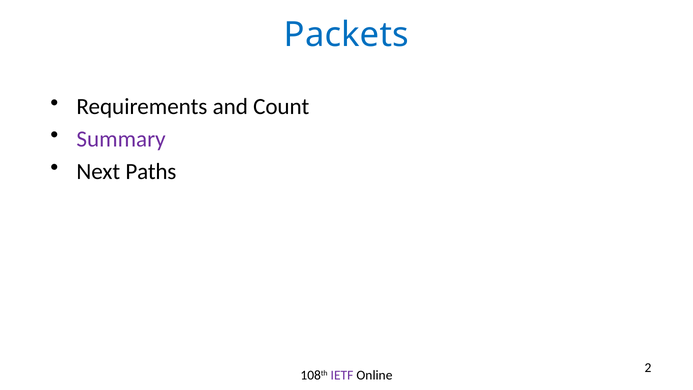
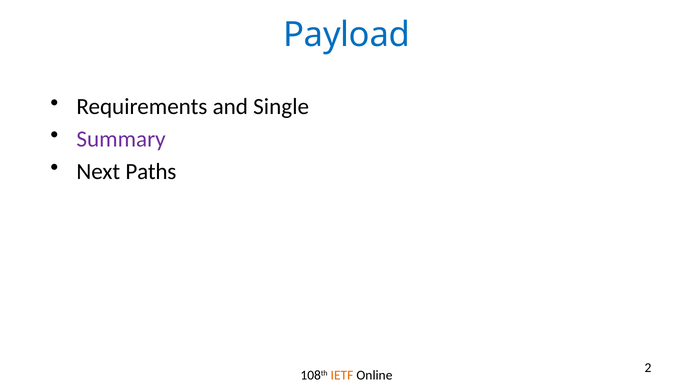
Packets: Packets -> Payload (347, 35)
Count: Count -> Single (281, 107)
IETF colour: purple -> orange (342, 375)
